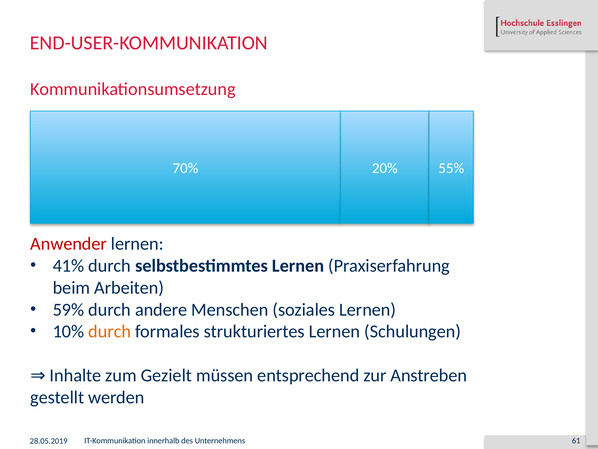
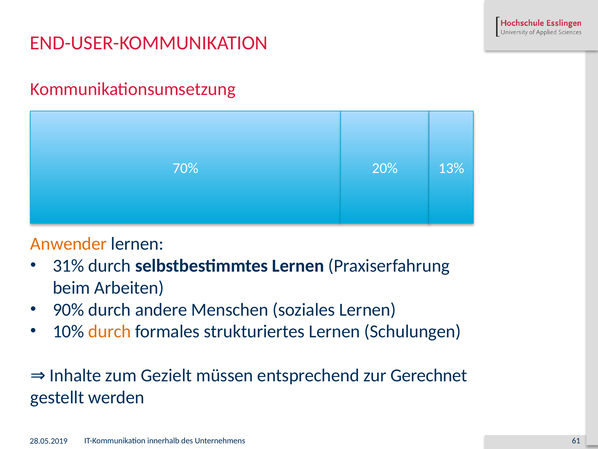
55%: 55% -> 13% (451, 168)
Anwender colour: red -> orange (69, 244)
41%: 41% -> 31% (69, 265)
59%: 59% -> 90% (69, 309)
Anstreben: Anstreben -> Gerechnet (429, 375)
